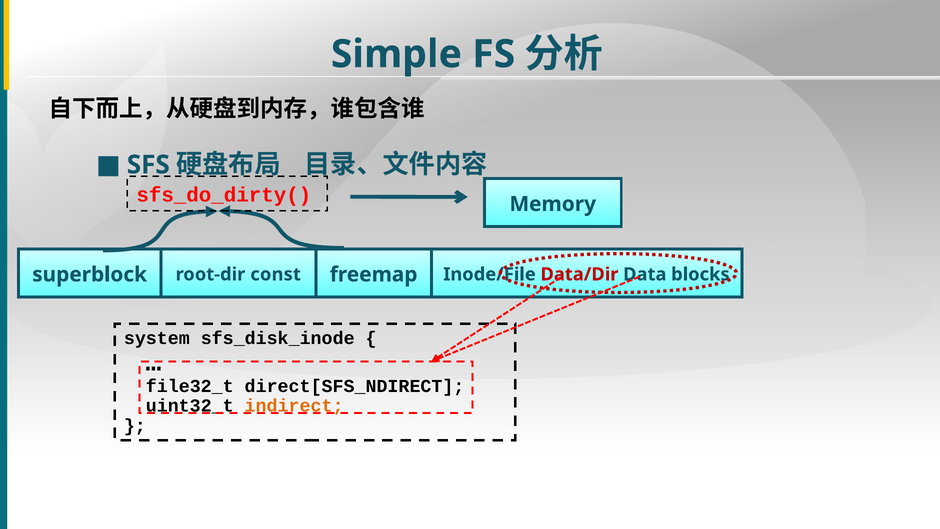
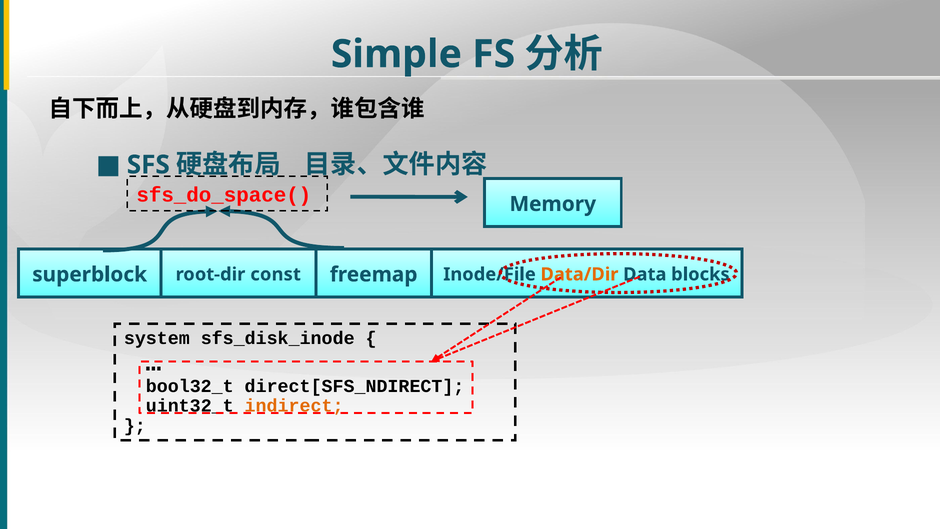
sfs_do_dirty(: sfs_do_dirty( -> sfs_do_space( (224, 195)
Data/Dir colour: red -> orange (579, 274)
file32_t: file32_t -> bool32_t (190, 386)
